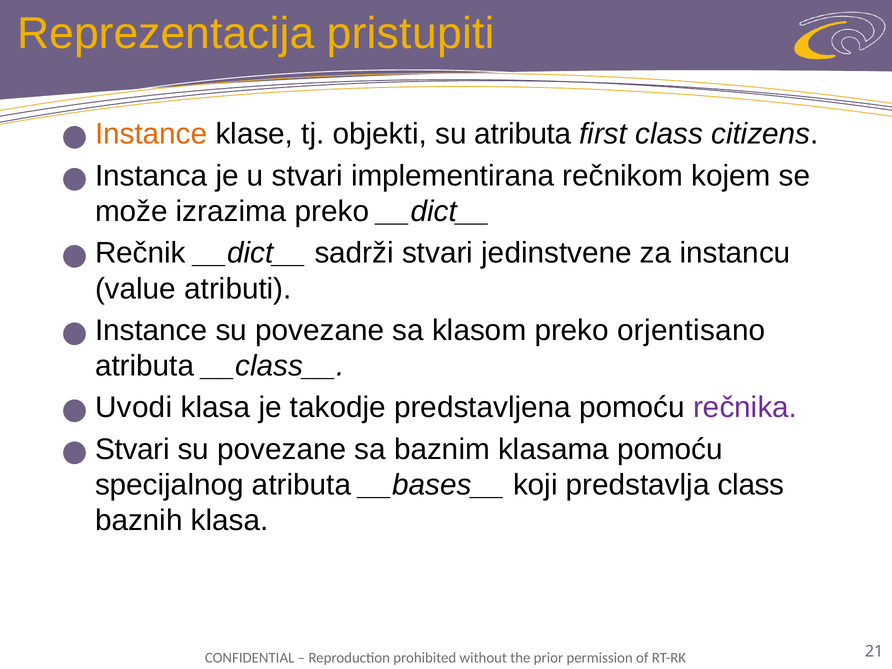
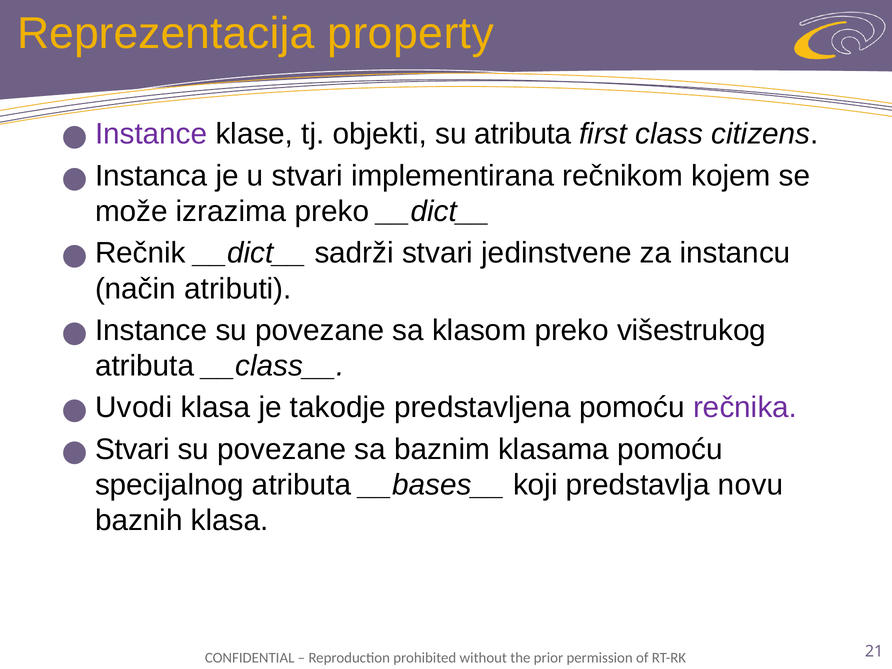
pristupiti: pristupiti -> property (411, 34)
Instance colour: orange -> purple (151, 134)
value: value -> način (135, 289)
orjentisano: orjentisano -> višestrukog (692, 330)
predstavlja class: class -> novu (751, 485)
